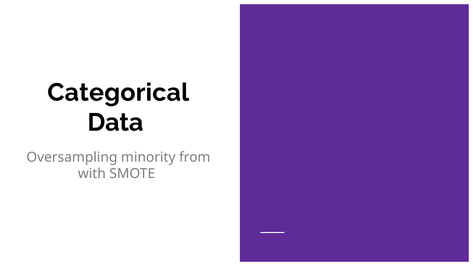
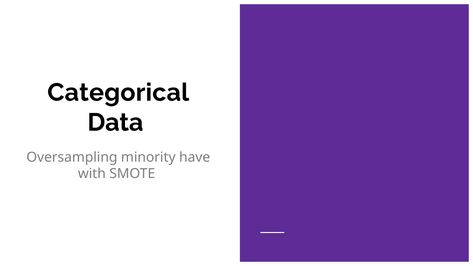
from: from -> have (195, 157)
